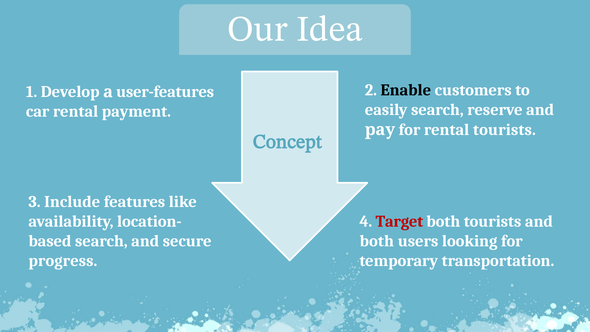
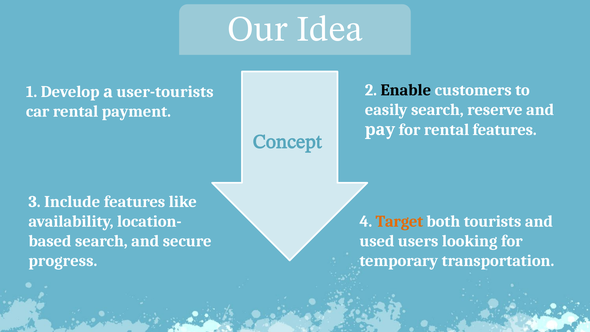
user-features: user-features -> user-tourists (165, 92)
rental tourists: tourists -> features (505, 130)
Target colour: red -> orange (399, 221)
both: both -> used (377, 241)
